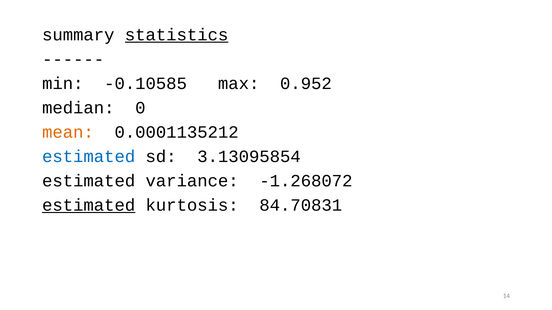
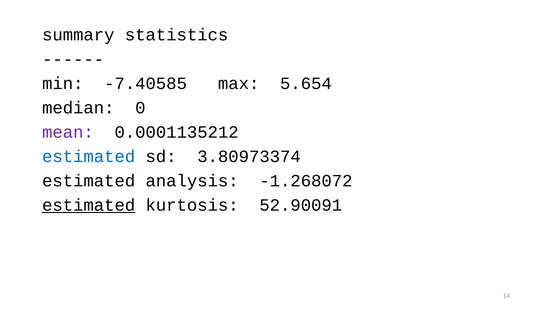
statistics underline: present -> none (177, 35)
-0.10585: -0.10585 -> -7.40585 (146, 83)
0.952: 0.952 -> 5.654 (306, 83)
mean colour: orange -> purple (68, 132)
3.13095854: 3.13095854 -> 3.80973374 (249, 157)
variance: variance -> analysis (192, 181)
84.70831: 84.70831 -> 52.90091 (301, 205)
